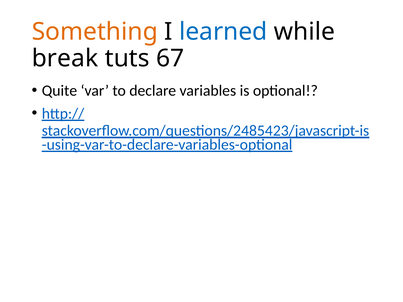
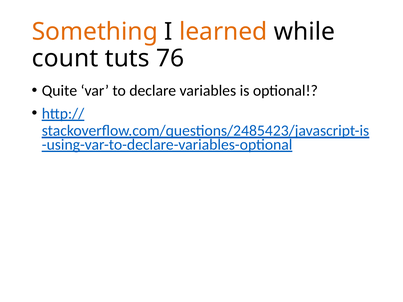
learned colour: blue -> orange (223, 32)
break: break -> count (65, 58)
67: 67 -> 76 (170, 58)
